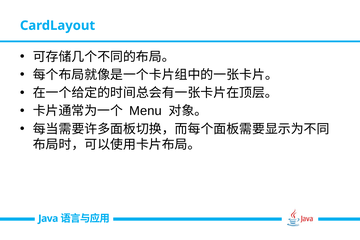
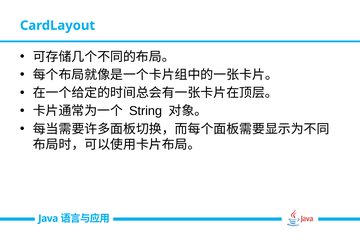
Menu: Menu -> String (146, 111)
